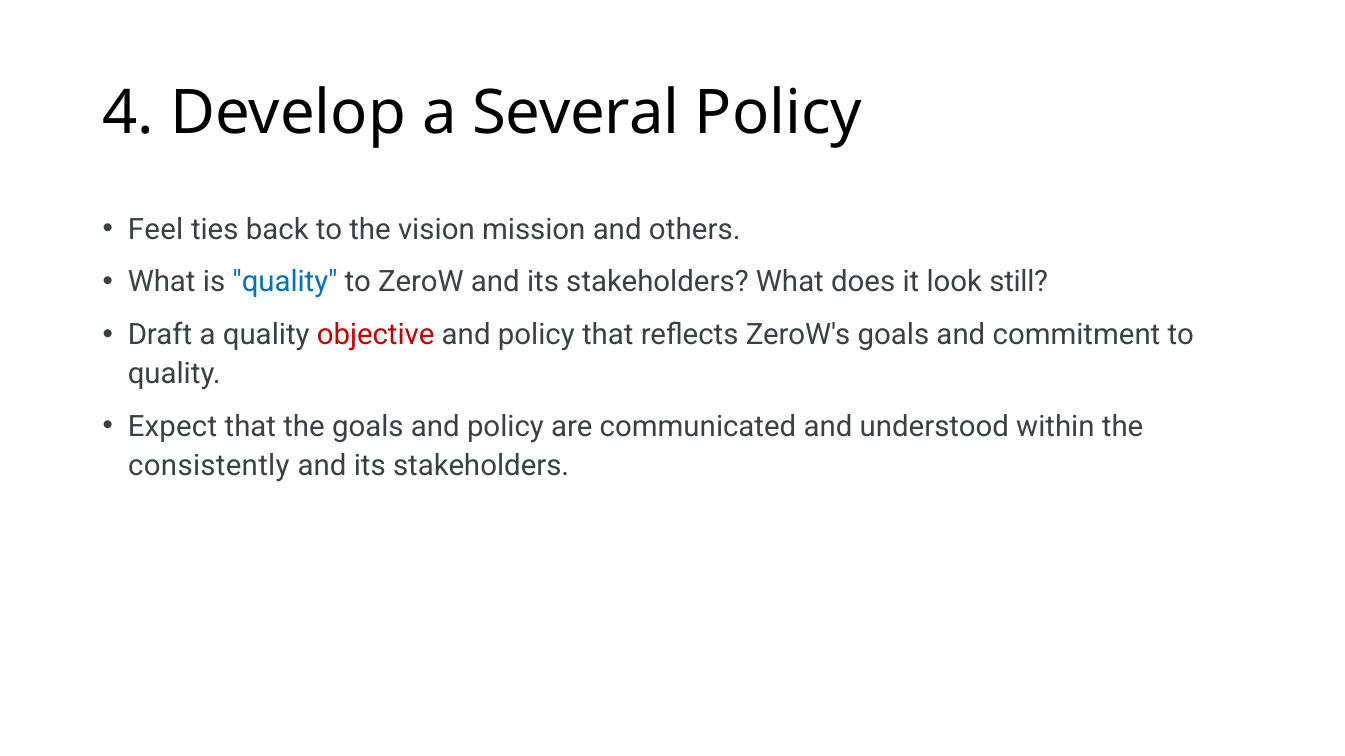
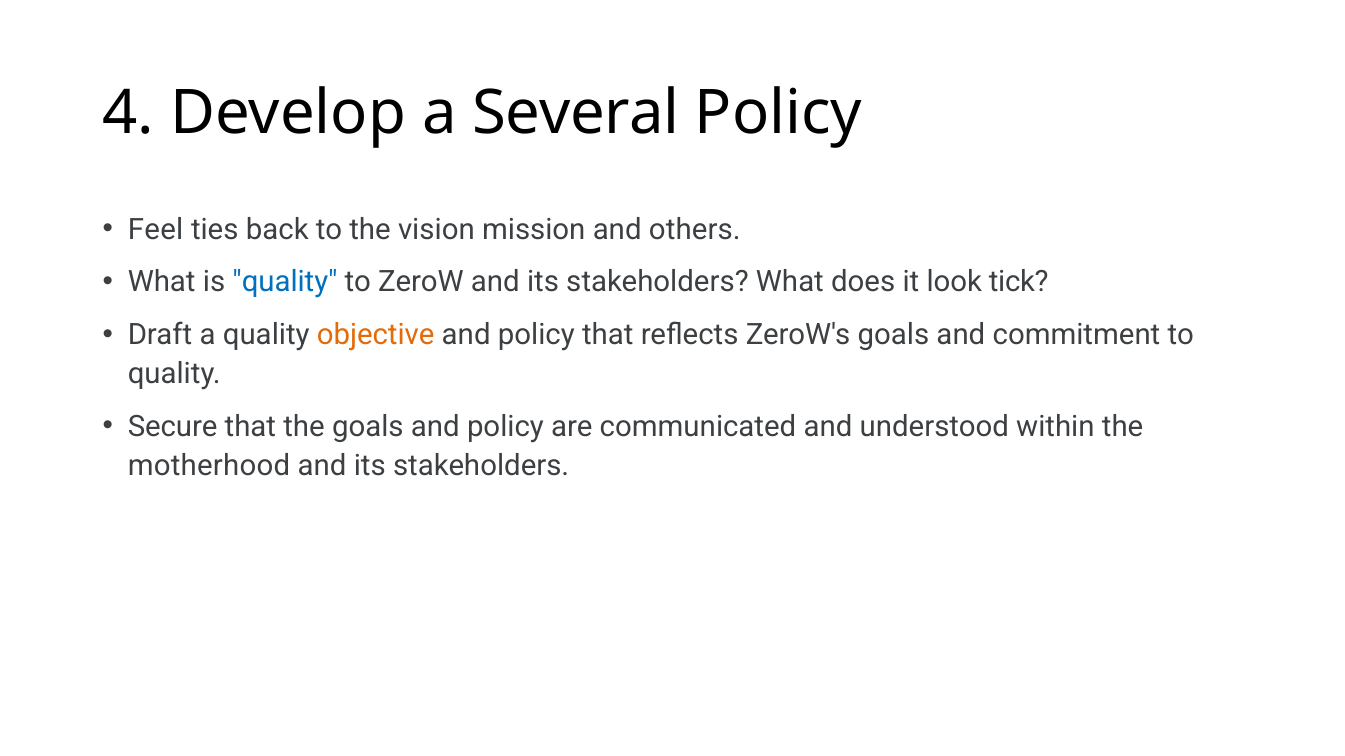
still: still -> tick (1019, 282)
objective colour: red -> orange (376, 335)
Expect: Expect -> Secure (173, 427)
consistently: consistently -> motherhood (209, 466)
